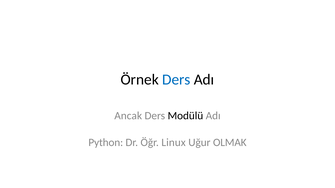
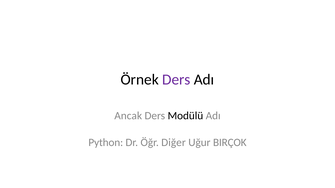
Ders colour: blue -> purple (176, 80)
Linux: Linux -> Diğer (174, 143)
OLMAK: OLMAK -> BIRÇOK (230, 143)
